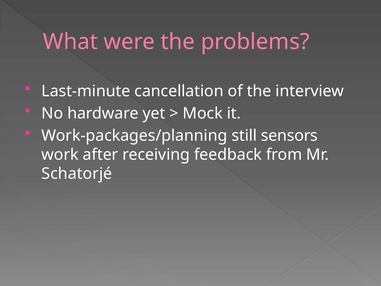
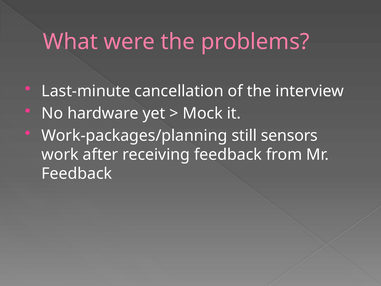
Schatorjé: Schatorjé -> Feedback (77, 174)
